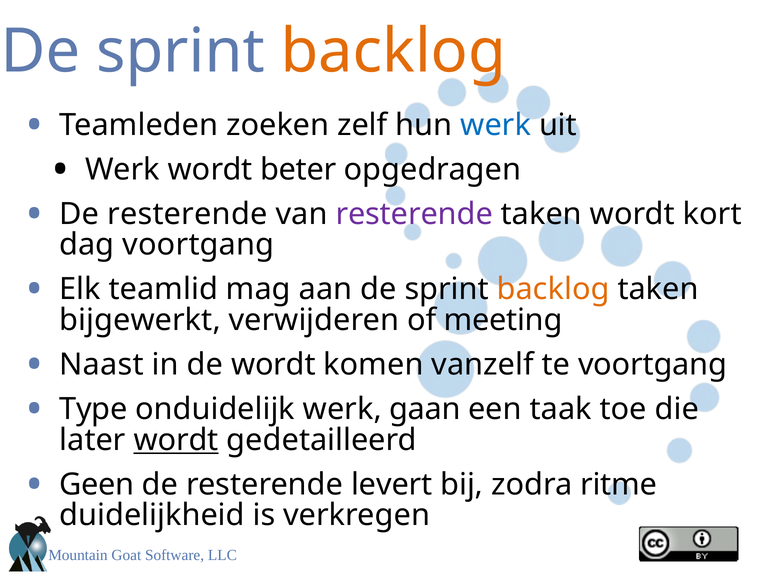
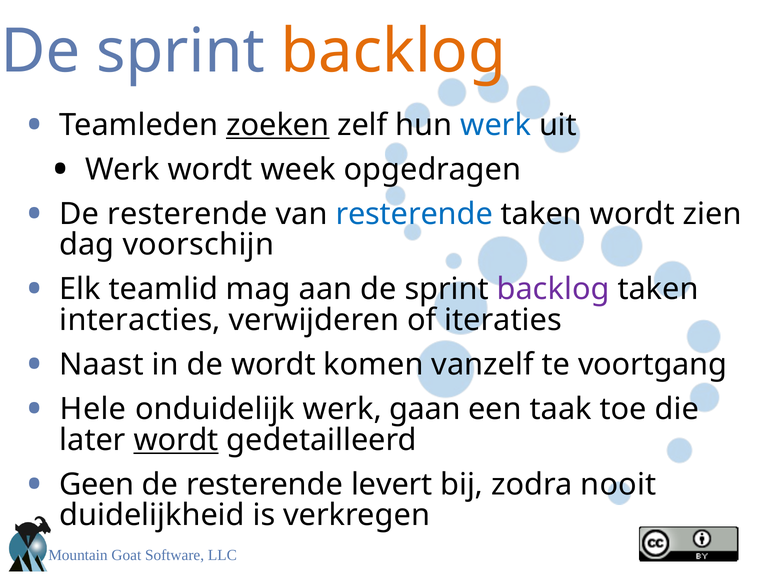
zoeken underline: none -> present (278, 125)
beter: beter -> week (298, 170)
resterende colour: purple -> blue (414, 214)
kort: kort -> zien (712, 214)
dag voortgang: voortgang -> voorschijn (198, 245)
backlog colour: orange -> purple (553, 289)
bijgewerkt: bijgewerkt -> interacties (140, 320)
meeting: meeting -> iteraties (503, 320)
Type: Type -> Hele (93, 409)
ritme: ritme -> nooit (618, 485)
